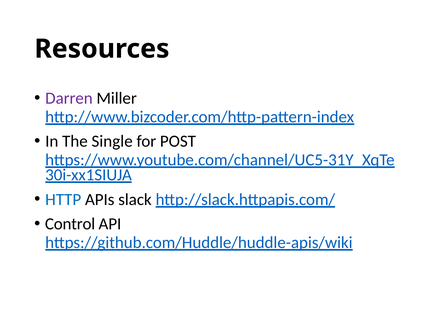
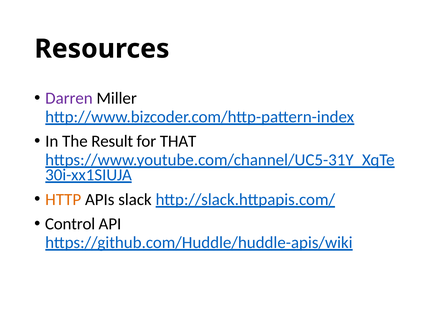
Single: Single -> Result (112, 141)
POST: POST -> THAT (178, 141)
HTTP colour: blue -> orange (63, 199)
